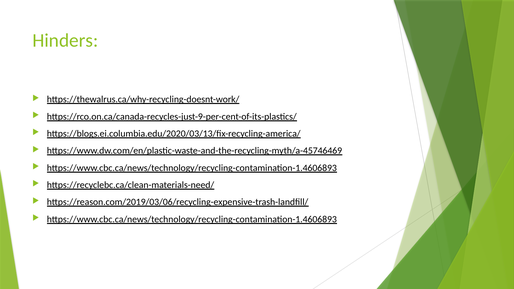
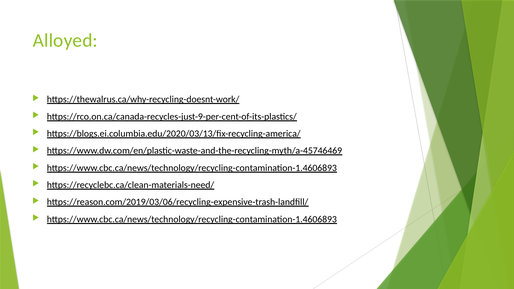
Hinders: Hinders -> Alloyed (65, 41)
